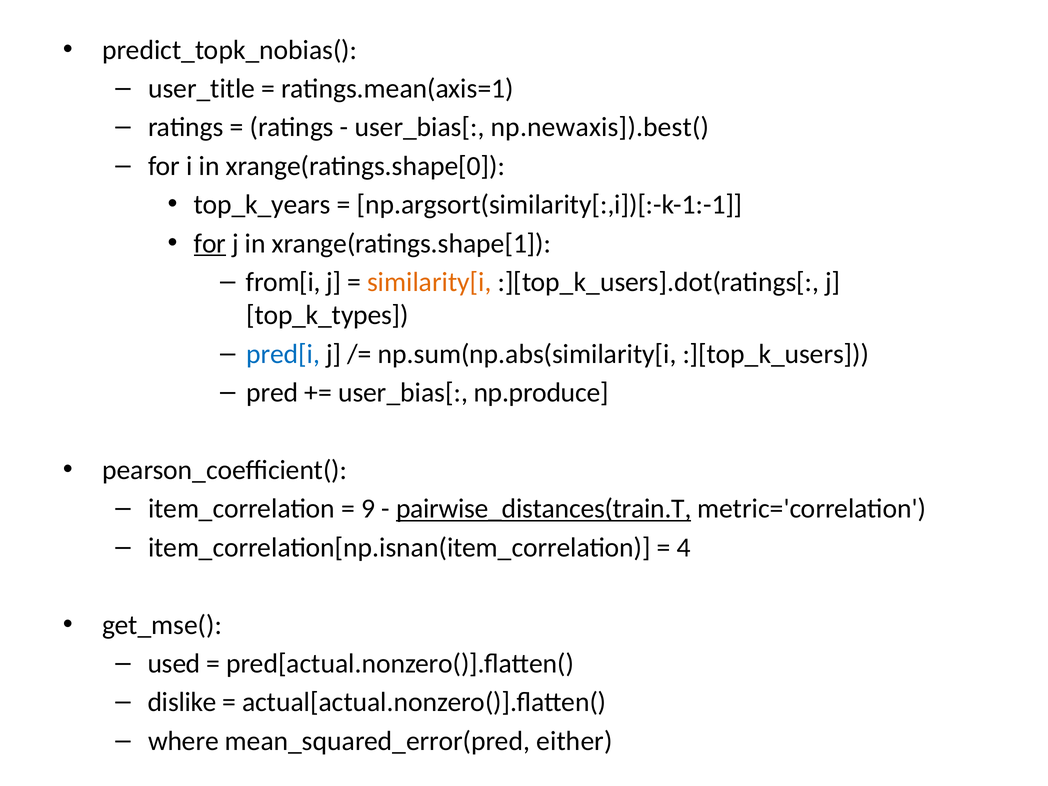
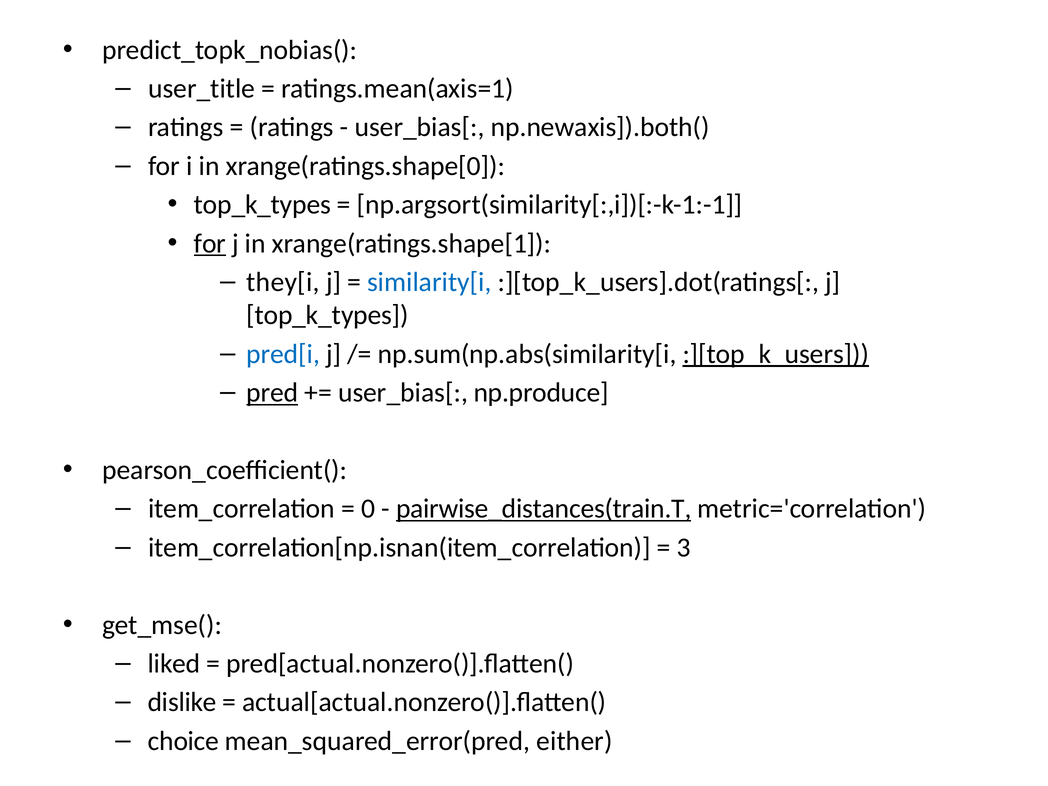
np.newaxis]).best(: np.newaxis]).best( -> np.newaxis]).both( (600, 127)
top_k_years: top_k_years -> top_k_types (262, 205)
from[i: from[i -> they[i (283, 282)
similarity[i colour: orange -> blue (429, 282)
:][top_k_users underline: none -> present (776, 354)
pred underline: none -> present (272, 393)
9: 9 -> 0 (368, 509)
4: 4 -> 3 (684, 548)
used: used -> liked (174, 664)
where: where -> choice (183, 741)
